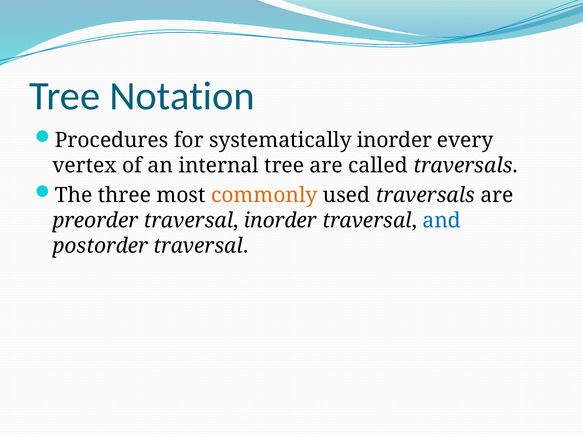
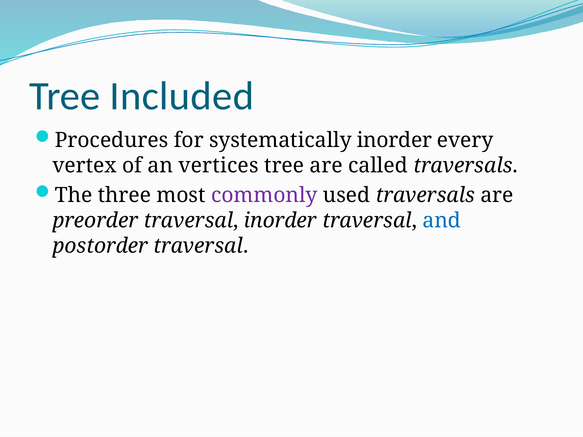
Notation: Notation -> Included (182, 96)
internal: internal -> vertices (218, 166)
commonly colour: orange -> purple (264, 195)
